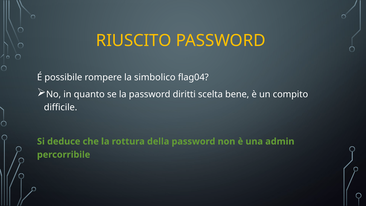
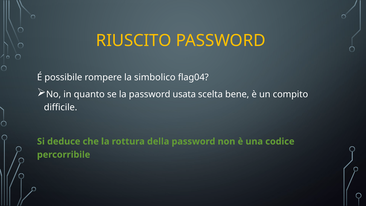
diritti: diritti -> usata (184, 94)
admin: admin -> codice (280, 141)
